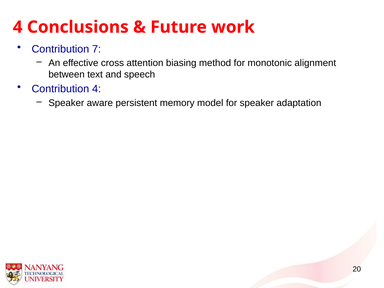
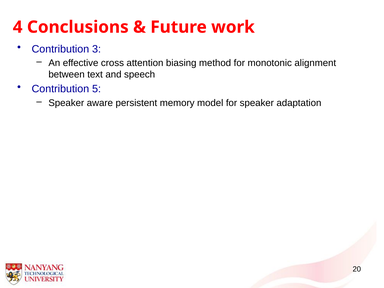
7: 7 -> 3 (97, 49)
Contribution 4: 4 -> 5 (97, 89)
